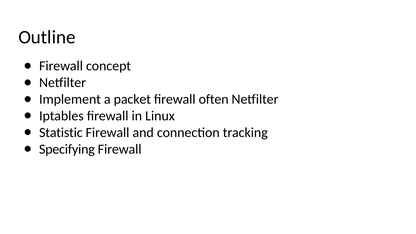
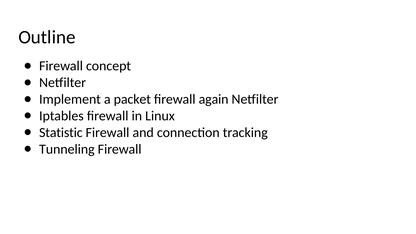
often: often -> again (214, 99)
Specifying: Specifying -> Tunneling (67, 149)
